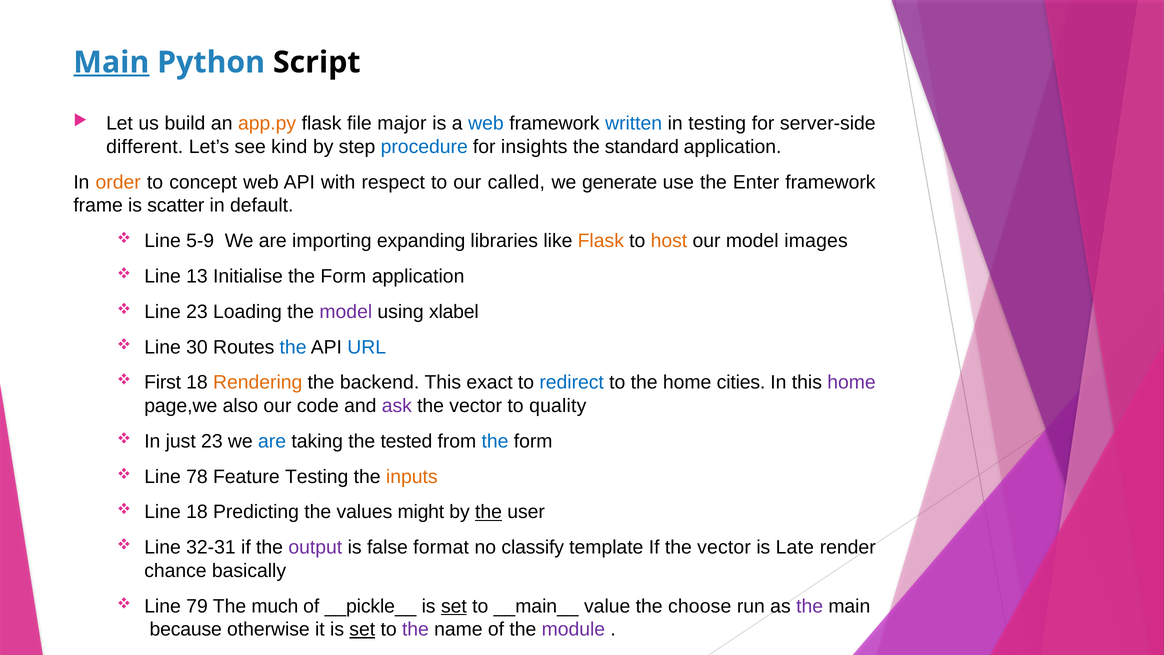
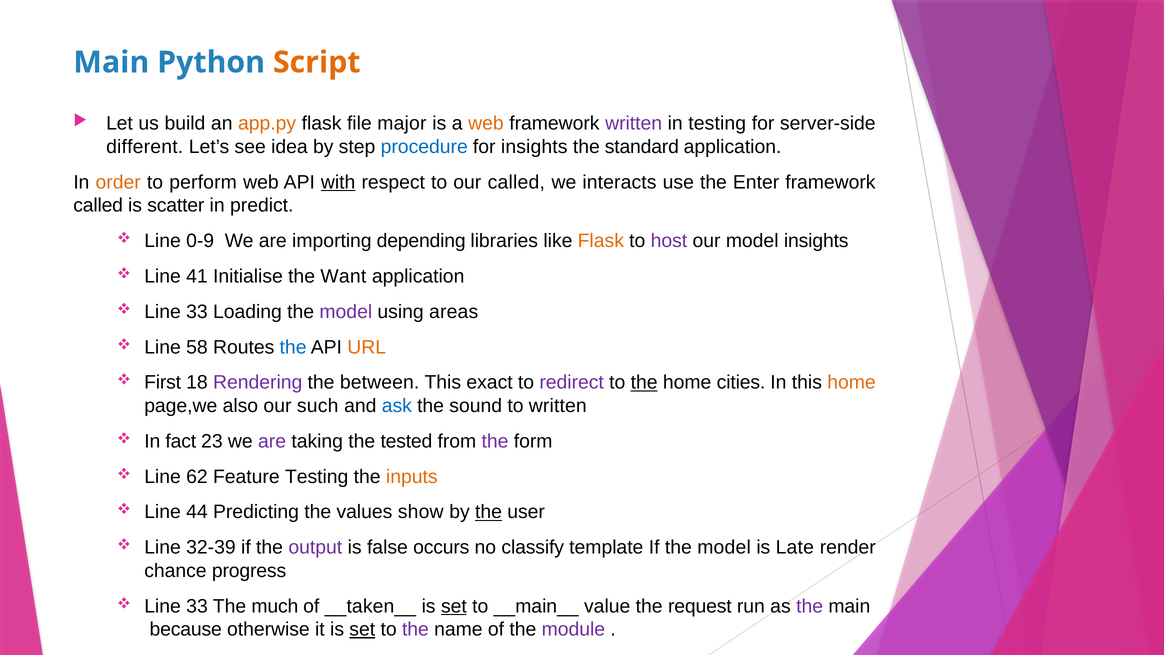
Main underline: present -> none (111, 62)
Script colour: black -> orange (317, 62)
web colour: blue -> orange (486, 123)
written colour: blue -> purple (634, 123)
kind: kind -> idea (289, 147)
concept: concept -> perform (203, 182)
with underline: none -> present (338, 182)
generate: generate -> interacts (619, 182)
frame: frame -> called (98, 205)
default: default -> predict (262, 205)
5-9: 5-9 -> 0-9 (200, 241)
expanding: expanding -> depending (421, 241)
host colour: orange -> purple (669, 241)
model images: images -> insights (816, 241)
13: 13 -> 41 (197, 276)
Initialise the Form: Form -> Want (343, 276)
23: 23 -> 33 (197, 312)
xlabel: xlabel -> areas (454, 312)
30: 30 -> 58 (197, 347)
URL colour: blue -> orange (367, 347)
Rendering colour: orange -> purple (258, 382)
backend: backend -> between (380, 382)
redirect colour: blue -> purple (572, 382)
the underline: none -> present (644, 382)
home colour: purple -> orange (852, 382)
code: code -> such (318, 406)
ask colour: purple -> blue (397, 406)
vector: vector -> sound (476, 406)
to quality: quality -> written (558, 406)
just: just -> fact (181, 441)
are colour: blue -> purple (272, 441)
the colour: blue -> purple (495, 441)
78: 78 -> 62 (197, 476)
Line 18: 18 -> 44 (197, 512)
might: might -> show (421, 512)
32-31: 32-31 -> 32-39 (211, 547)
format: format -> occurs (441, 547)
If the vector: vector -> model (724, 547)
basically: basically -> progress (249, 571)
79: 79 -> 33 (197, 606)
__pickle__: __pickle__ -> __taken__ (370, 606)
choose: choose -> request (700, 606)
